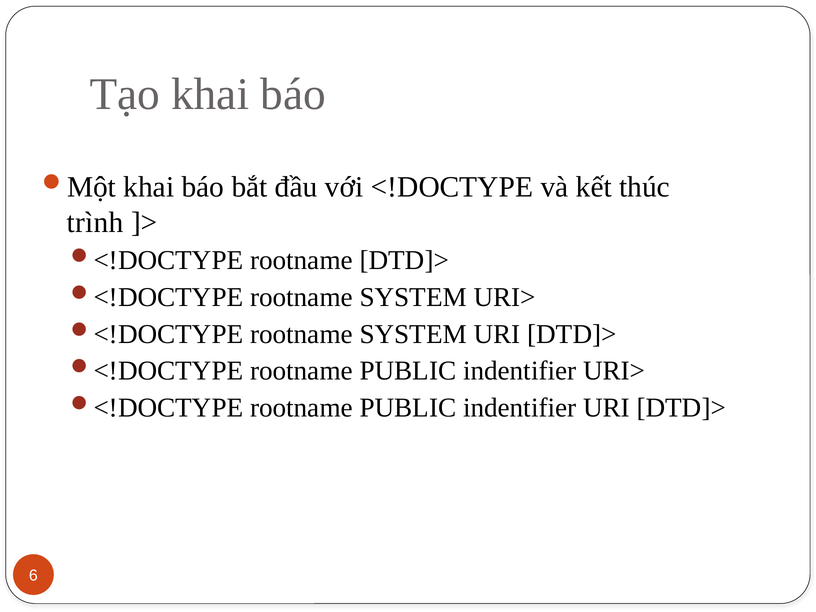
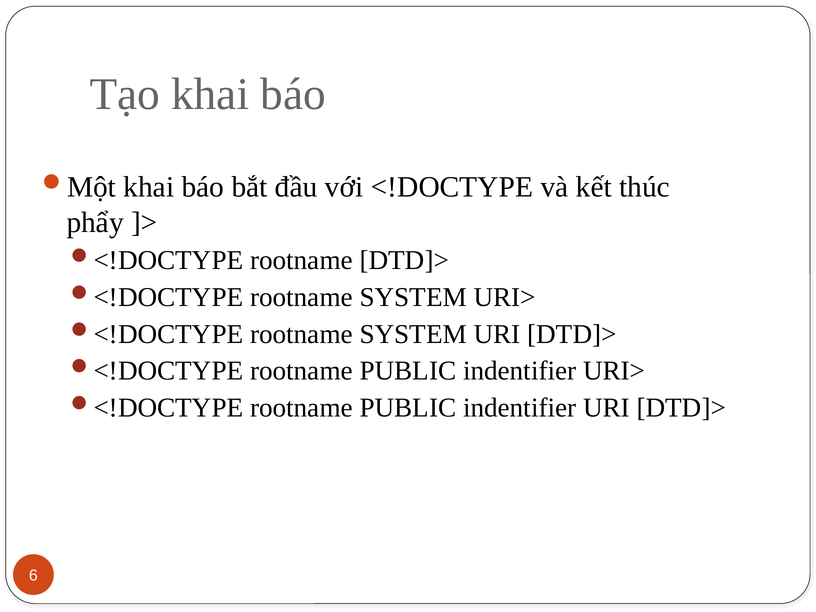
trình: trình -> phẩy (95, 222)
